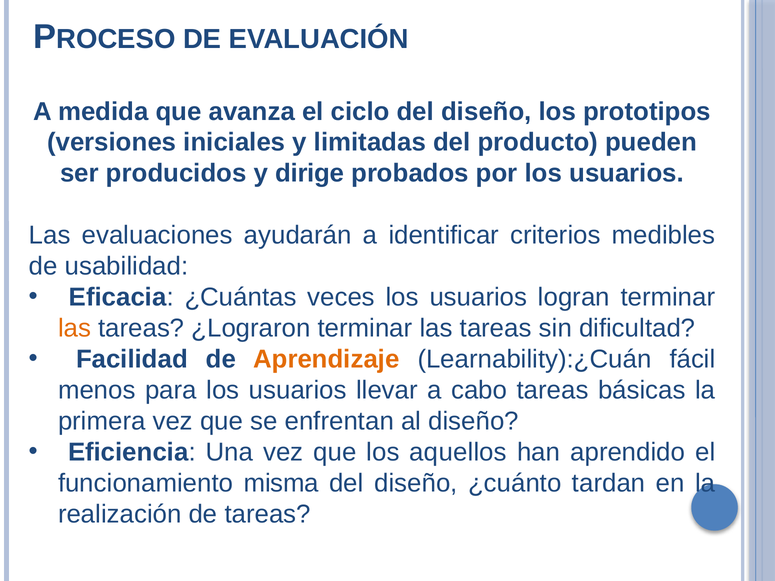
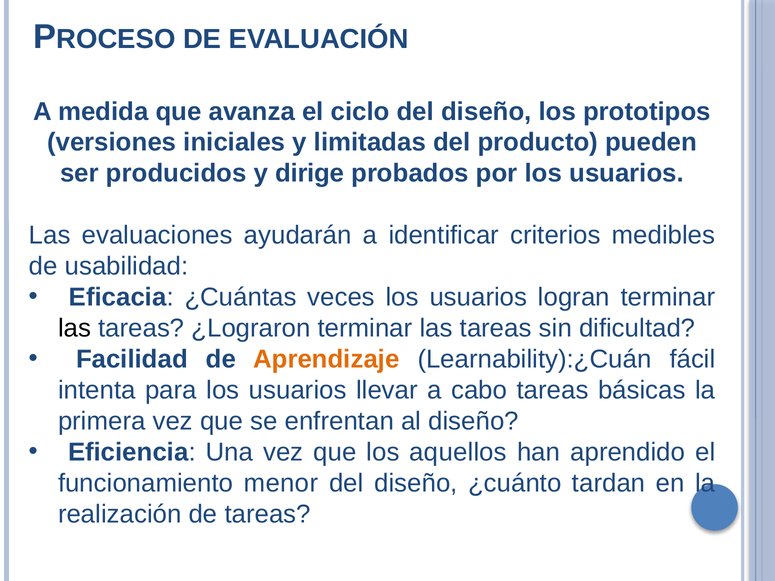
las colour: orange -> black (75, 329)
menos: menos -> intenta (97, 391)
misma: misma -> menor (281, 484)
